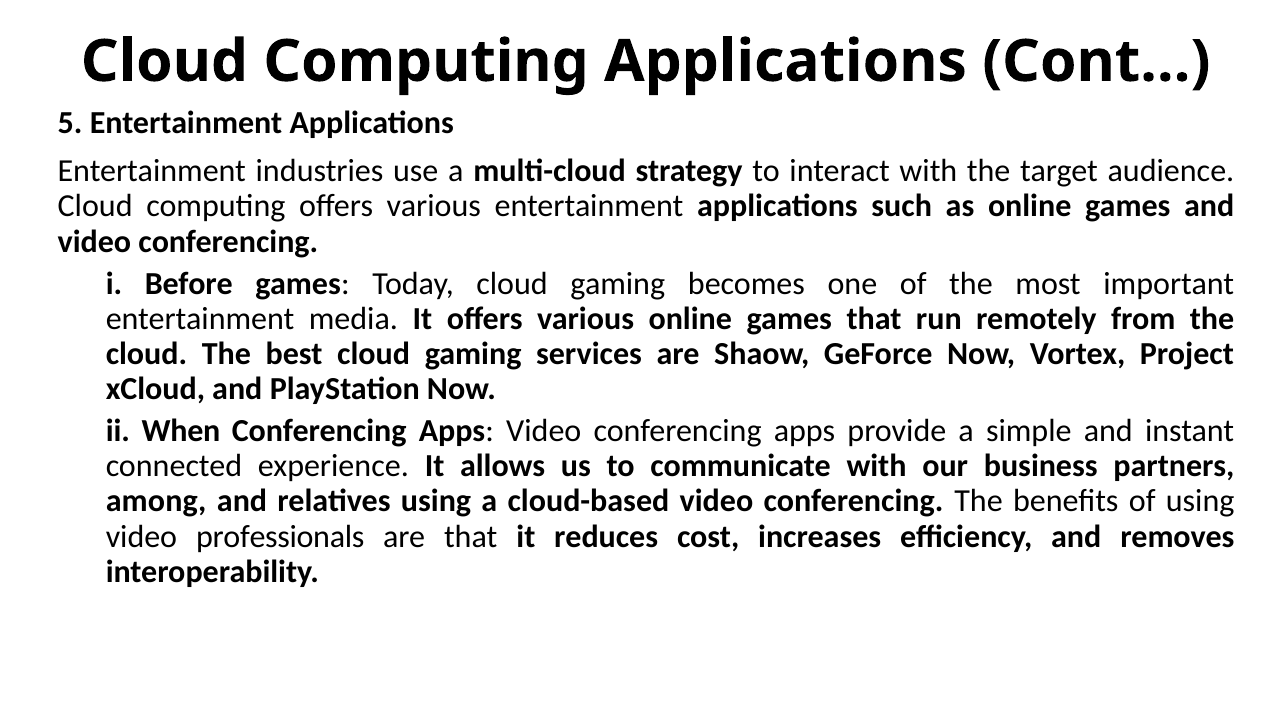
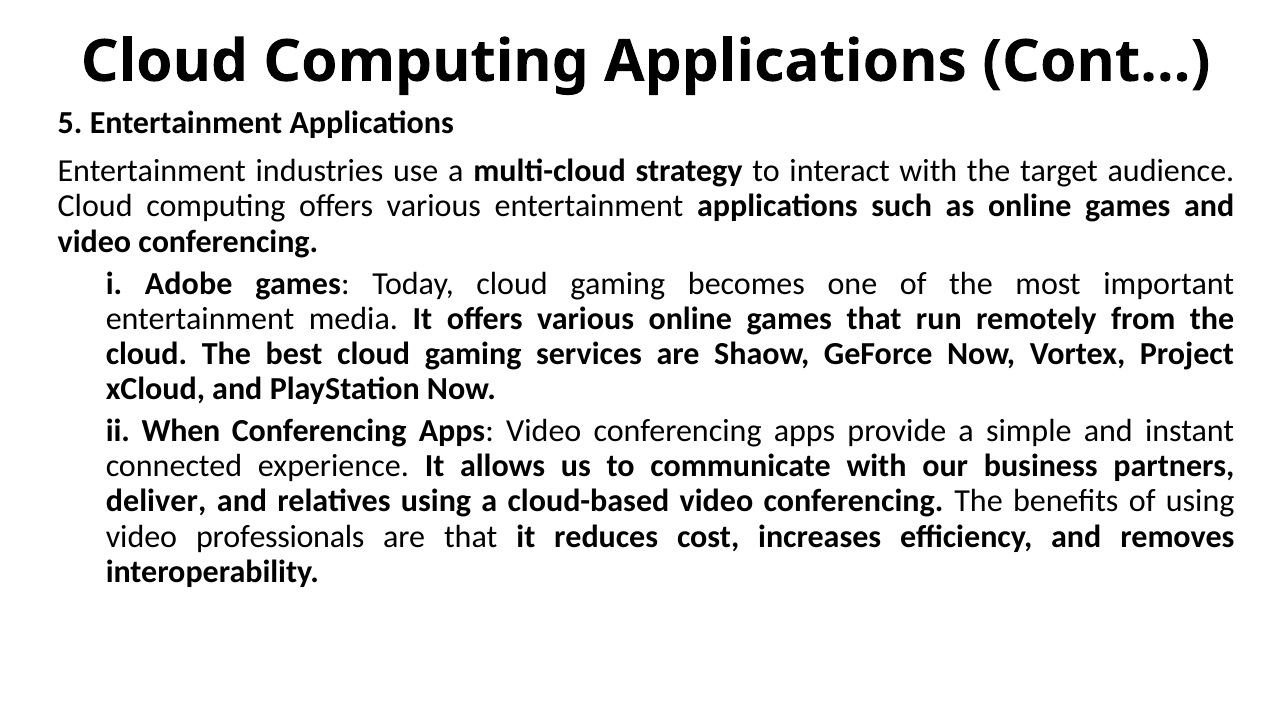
Before: Before -> Adobe (189, 284)
among: among -> deliver (156, 501)
